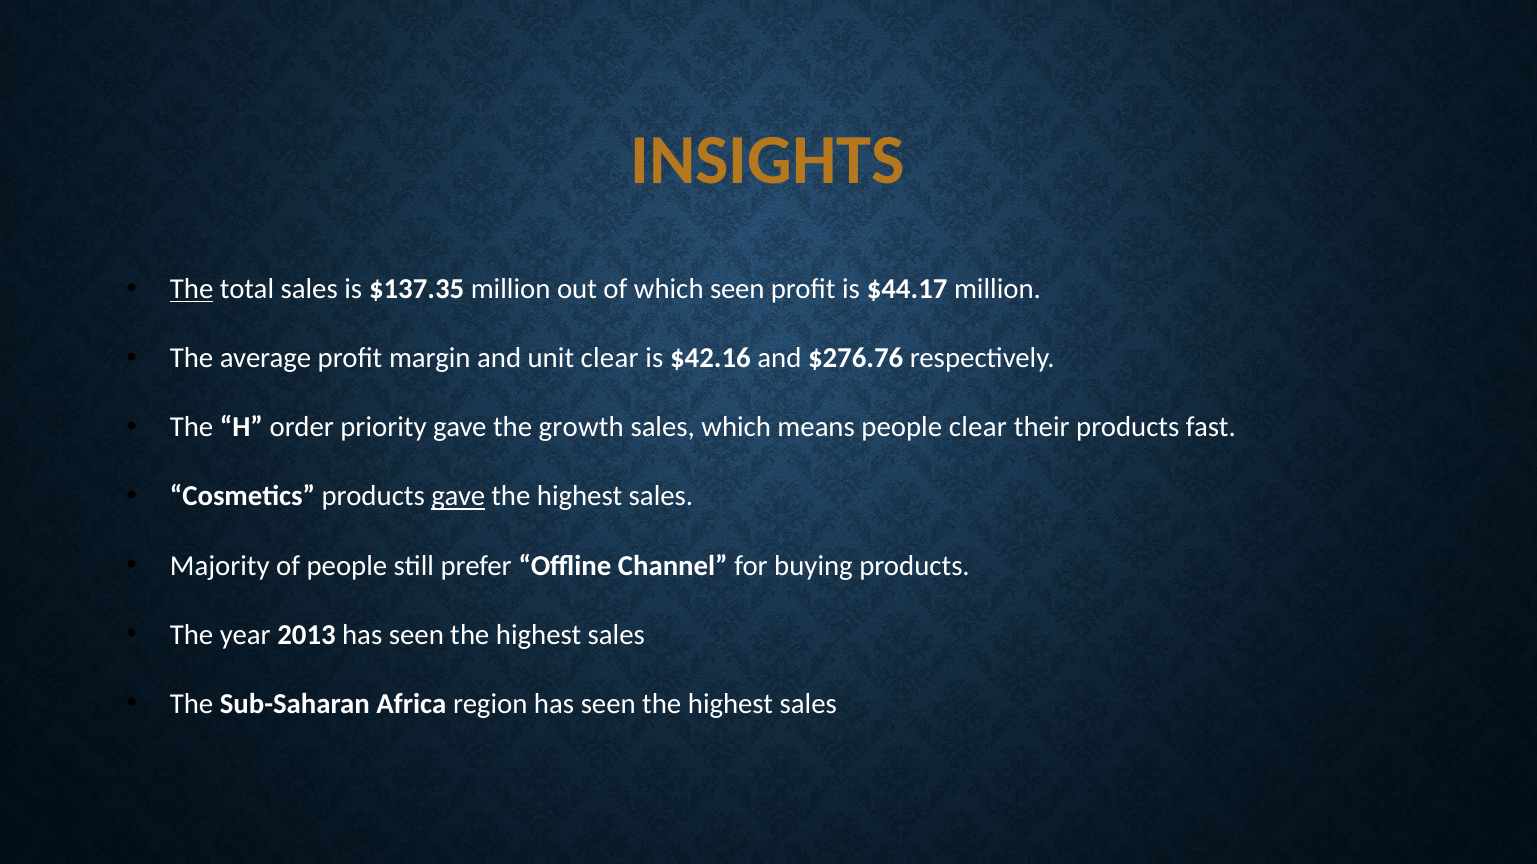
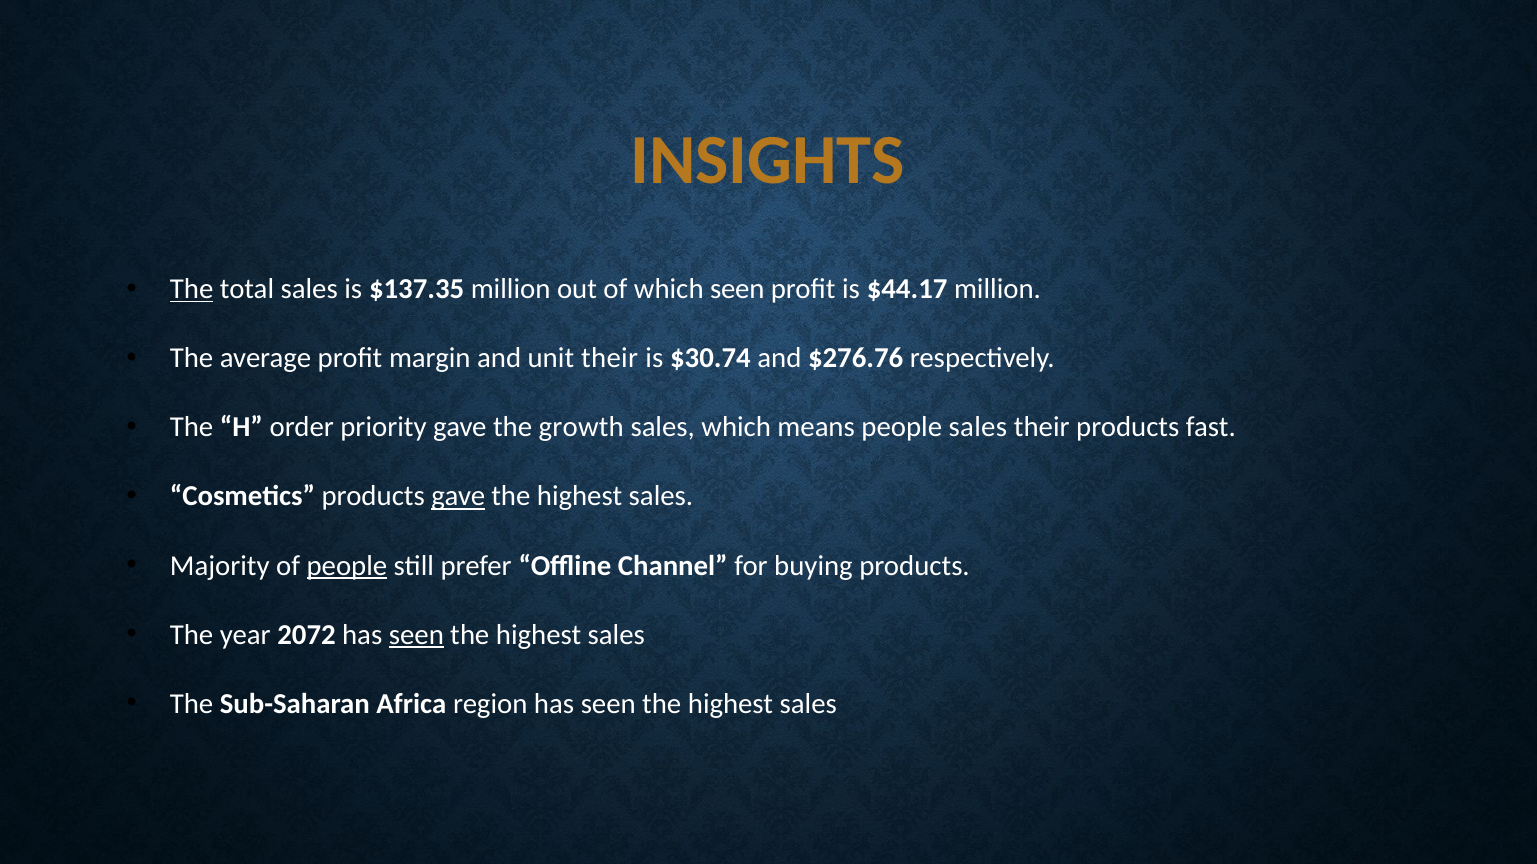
unit clear: clear -> their (610, 358)
$42.16: $42.16 -> $30.74 (710, 358)
people clear: clear -> sales (978, 428)
people underline: none -> present (347, 566)
2013: 2013 -> 2072 (307, 635)
seen underline: none -> present (416, 635)
